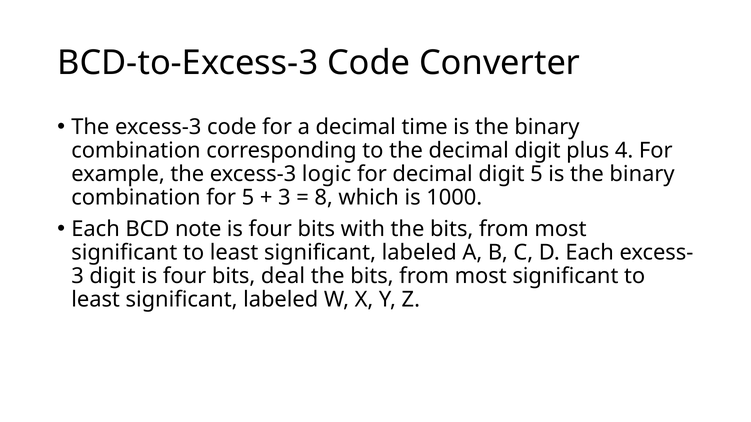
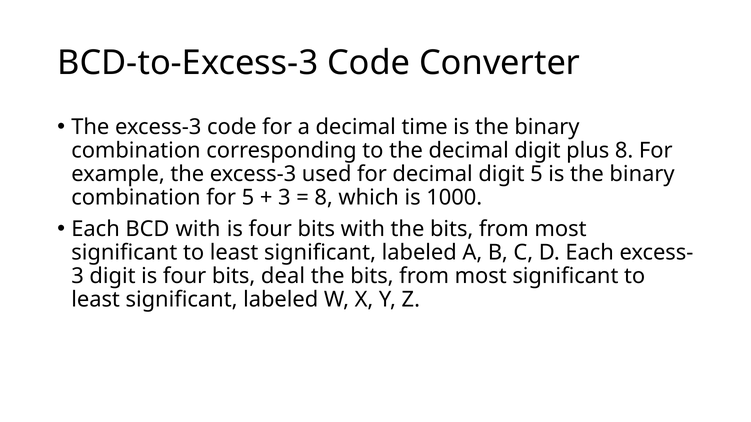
plus 4: 4 -> 8 (624, 151)
logic: logic -> used (327, 174)
BCD note: note -> with (198, 229)
